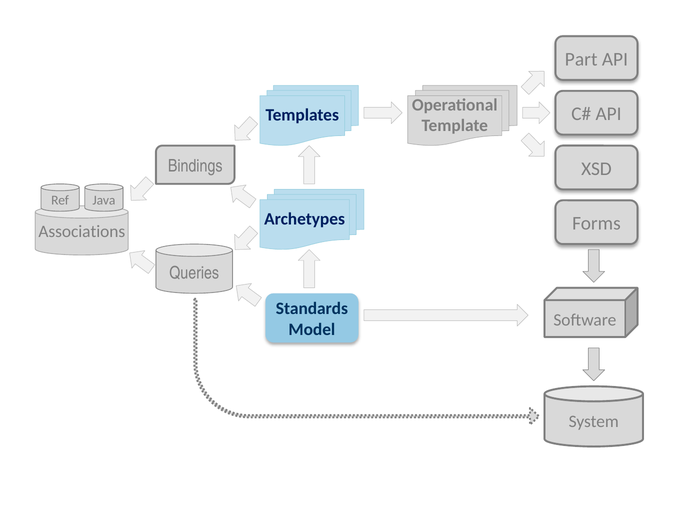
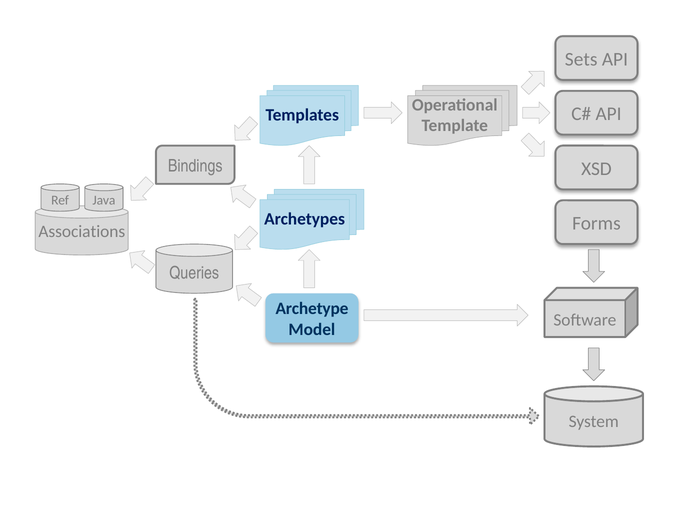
Part: Part -> Sets (581, 59)
Standards: Standards -> Archetype (312, 309)
